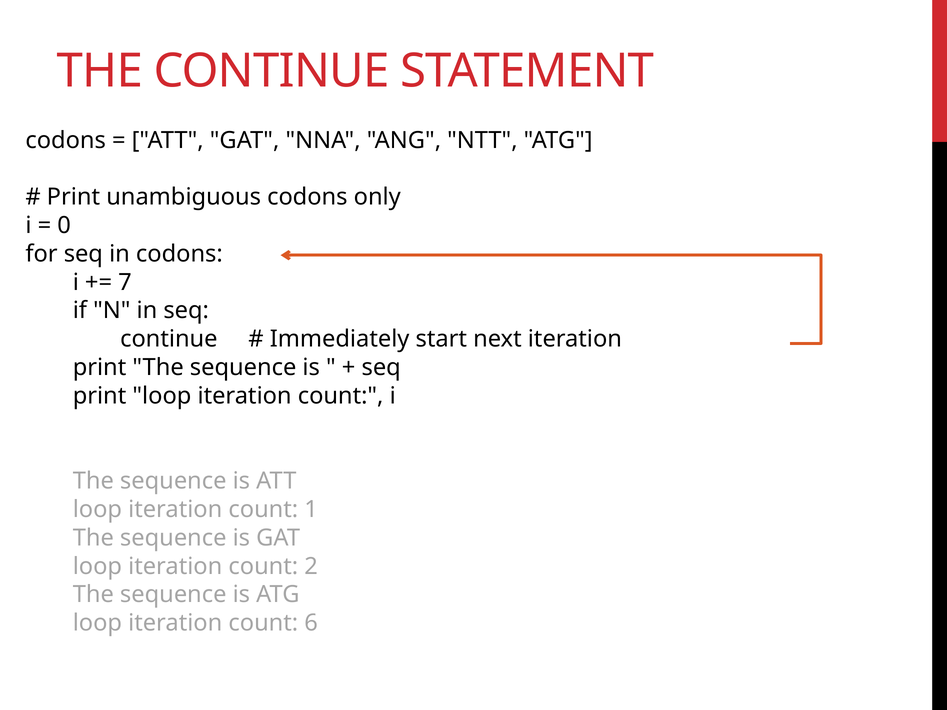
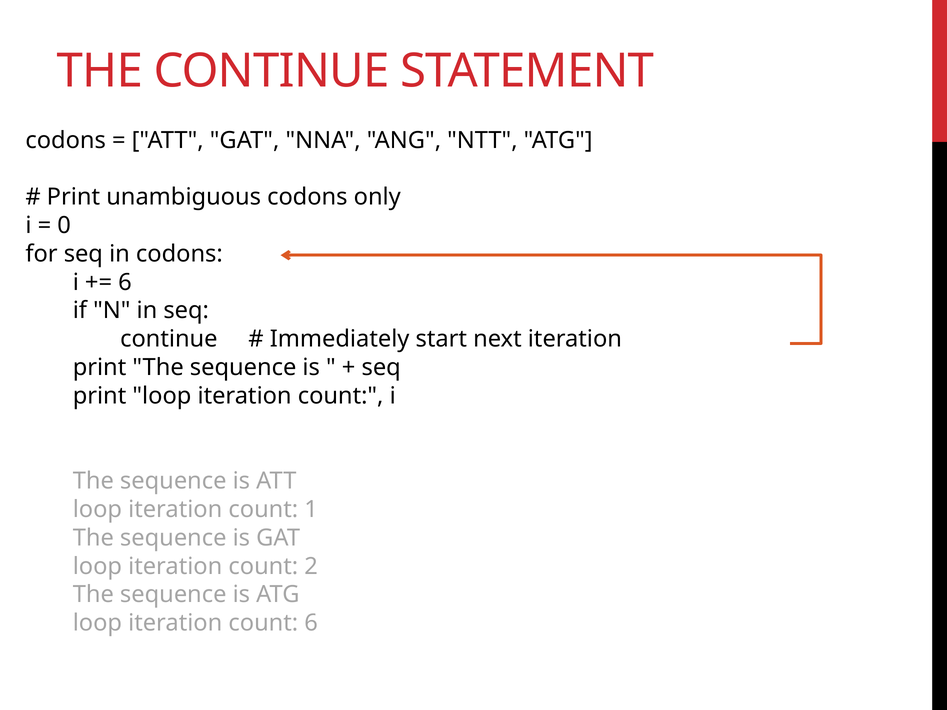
7: 7 -> 6 (125, 282)
